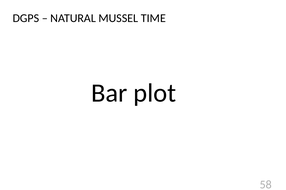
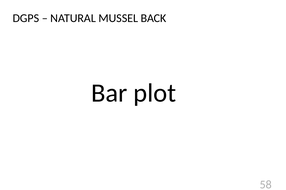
TIME: TIME -> BACK (153, 18)
